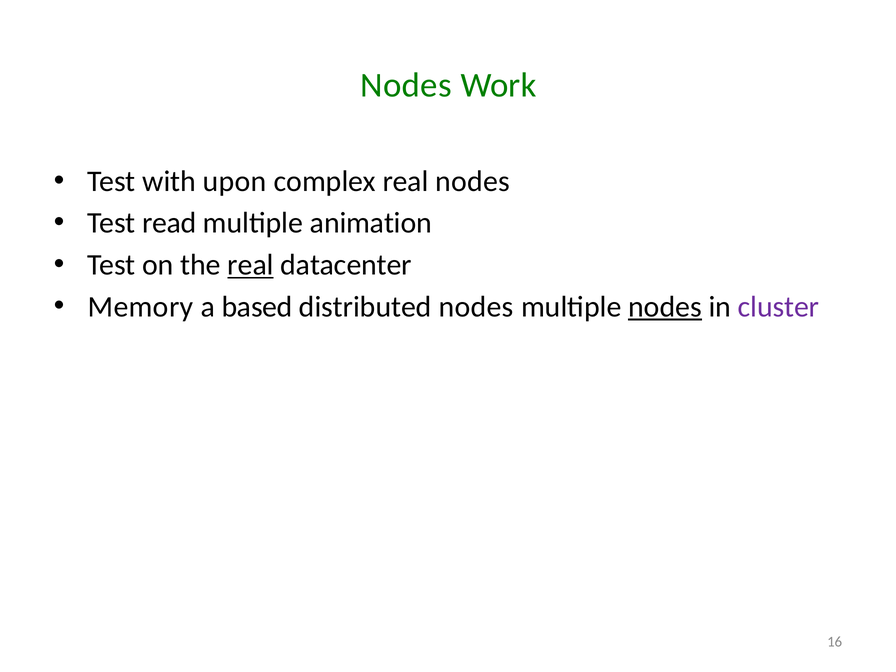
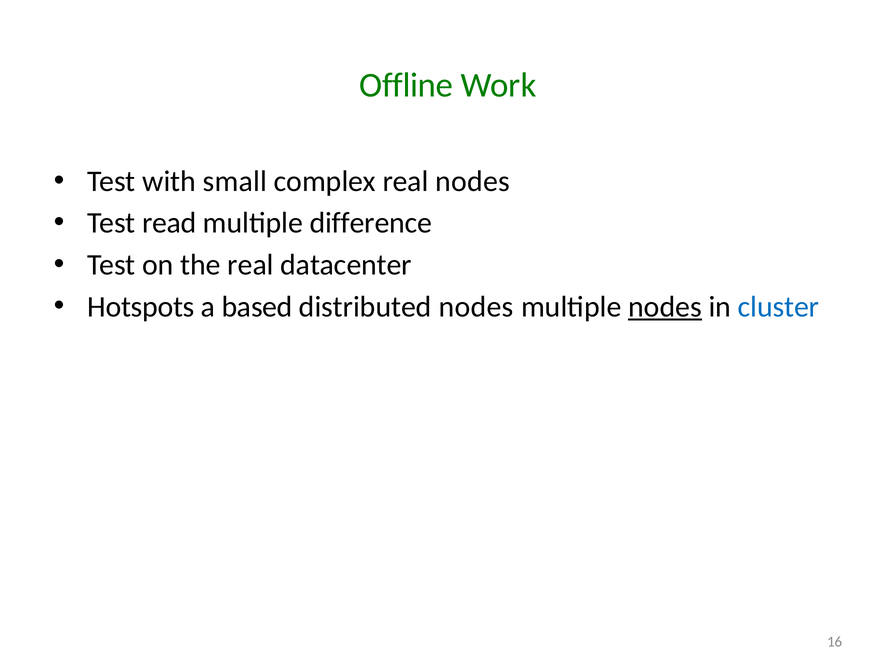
Nodes: Nodes -> Offline (406, 85)
upon: upon -> small (235, 181)
animation: animation -> difference (371, 223)
real underline: present -> none (251, 265)
Memory: Memory -> Hotspots (141, 307)
cluster colour: purple -> blue (779, 307)
